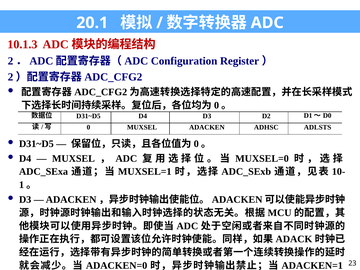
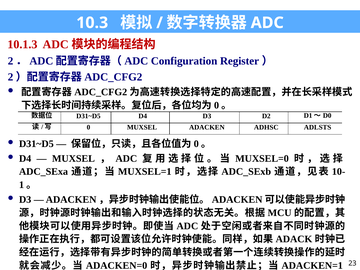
20.1: 20.1 -> 10.3 (92, 23)
